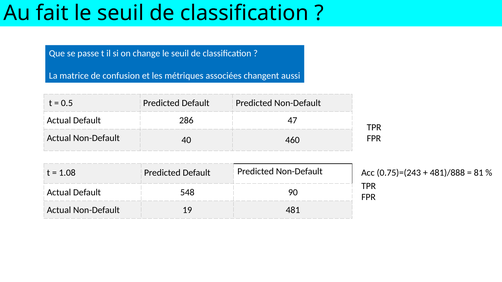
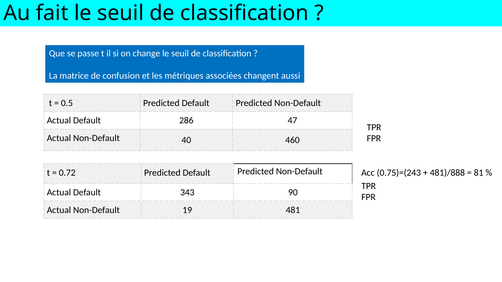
1.08: 1.08 -> 0.72 (67, 173)
548: 548 -> 343 (187, 193)
